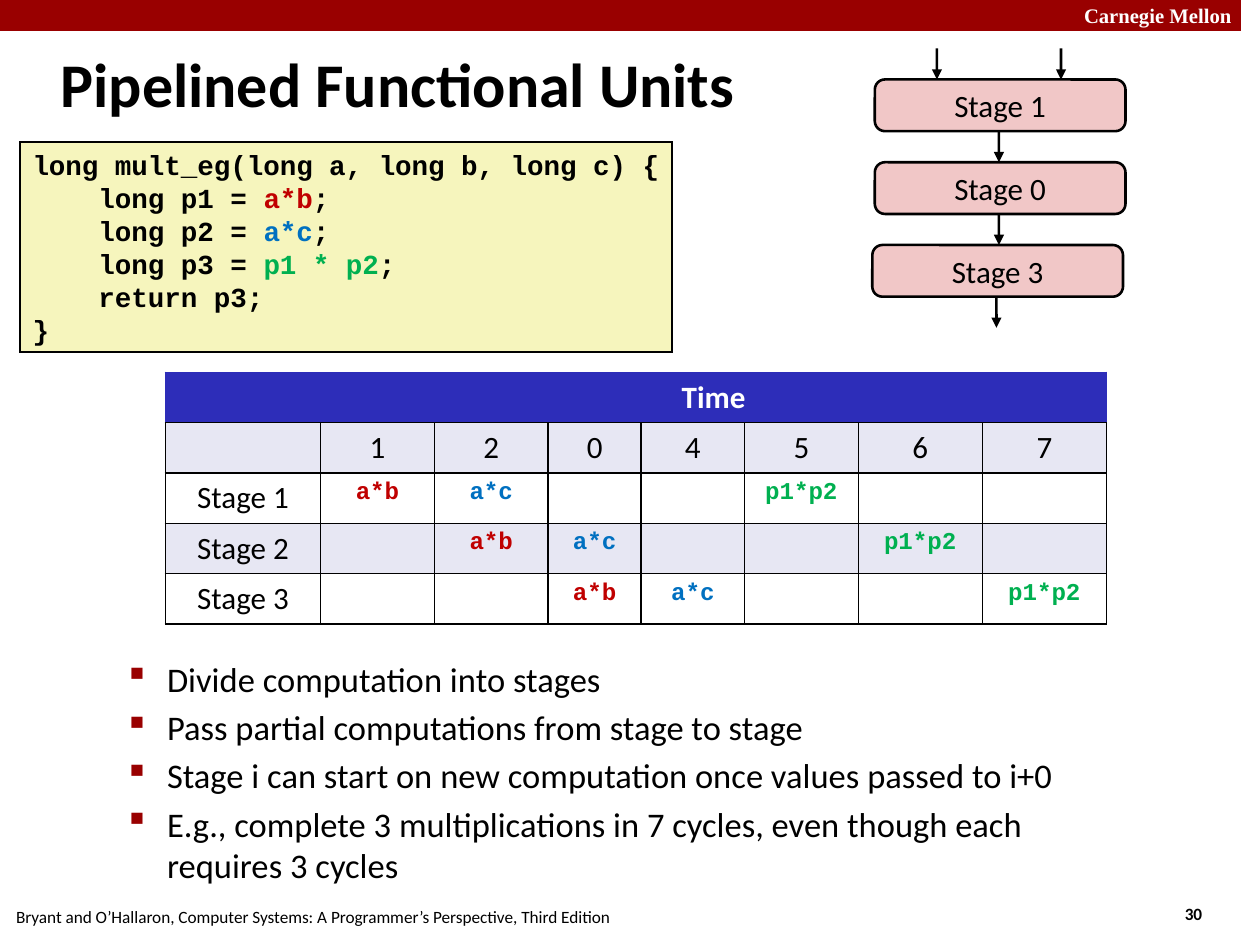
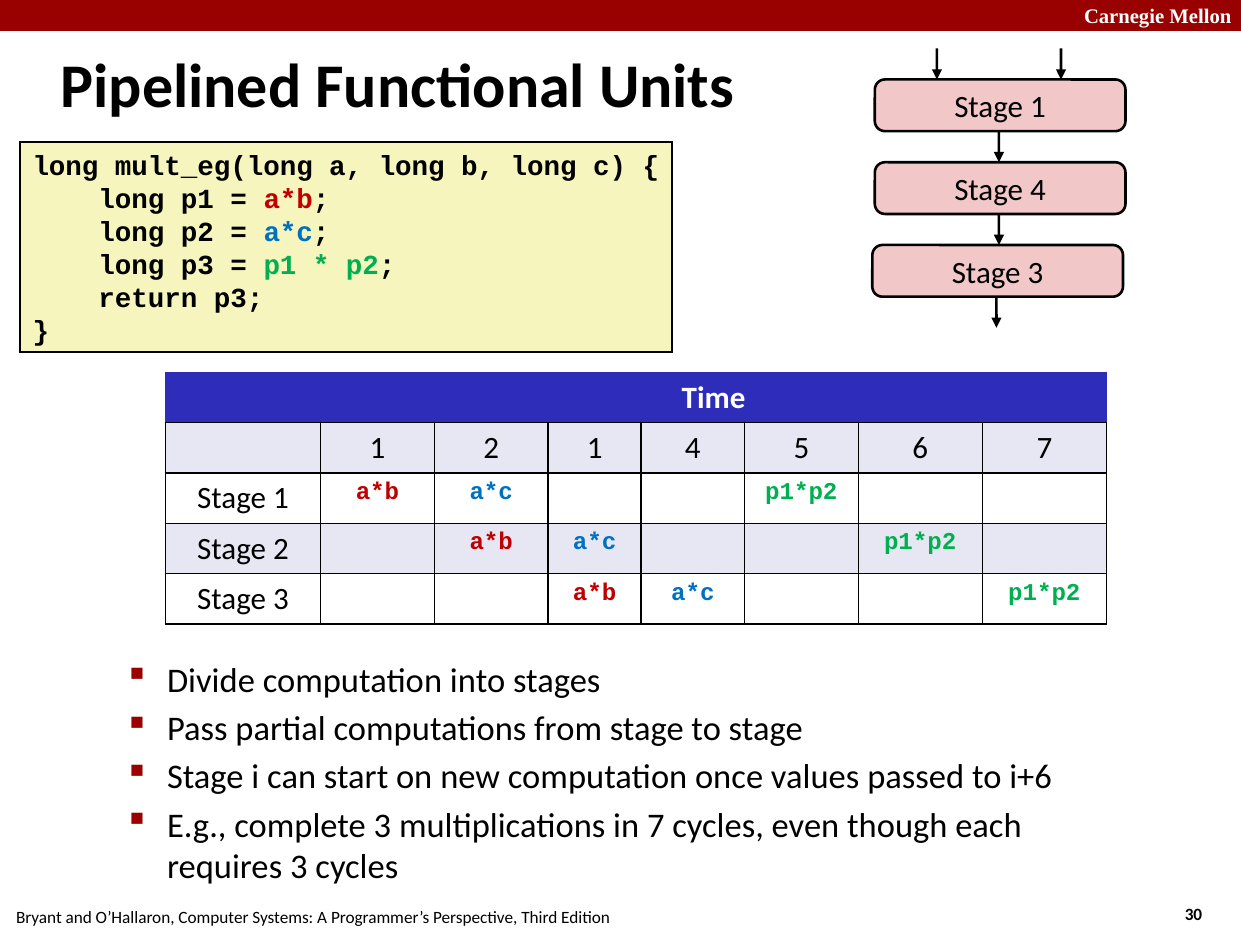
Stage 0: 0 -> 4 (1038, 190)
2 0: 0 -> 1 (595, 448)
i+0: i+0 -> i+6 (1031, 777)
